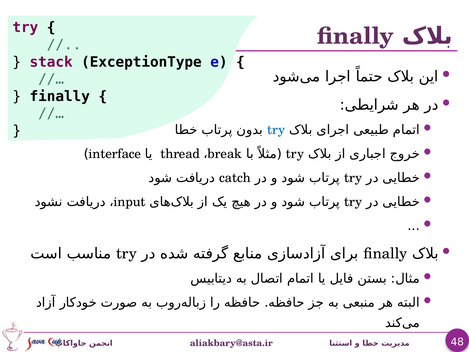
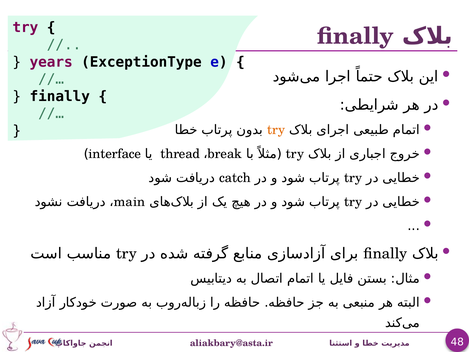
stack: stack -> years (51, 62)
try colour: blue -> orange (276, 130)
input: input -> main (130, 202)
